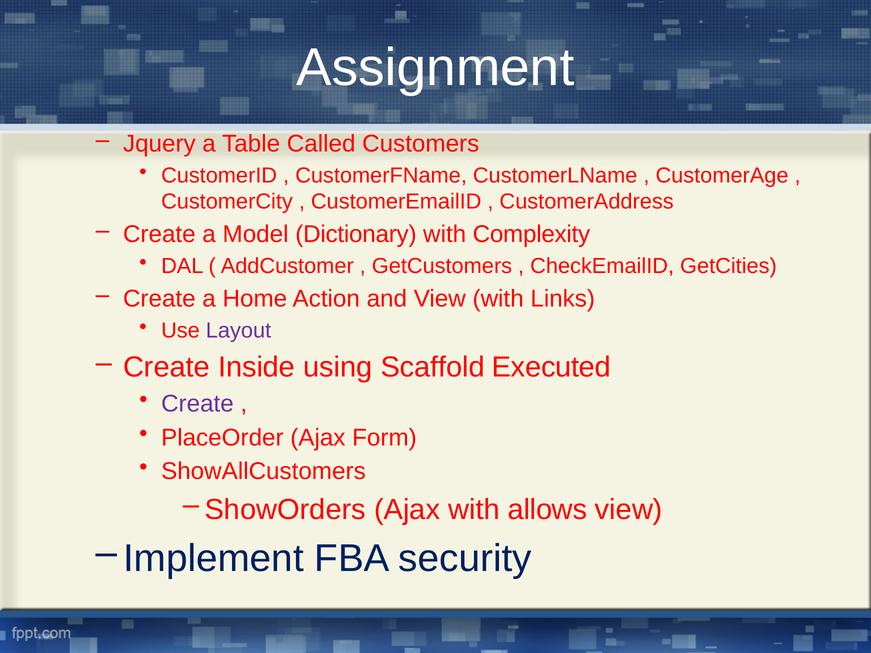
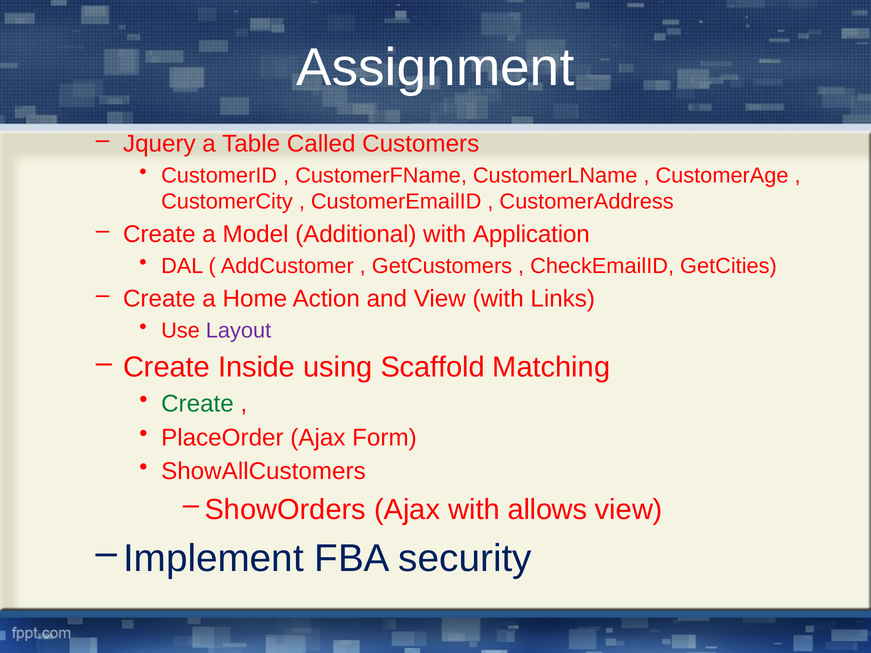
Dictionary: Dictionary -> Additional (356, 234)
Complexity: Complexity -> Application (531, 234)
Executed: Executed -> Matching (551, 367)
Create colour: purple -> green (197, 404)
